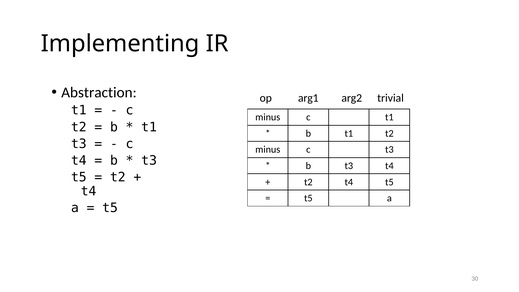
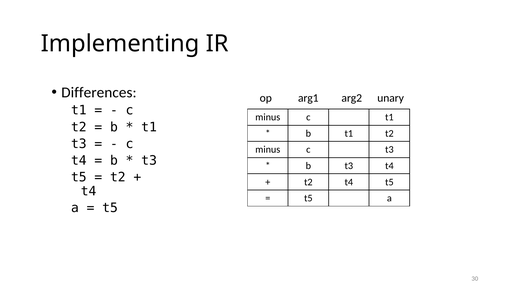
Abstraction: Abstraction -> Differences (99, 92)
trivial: trivial -> unary (391, 98)
